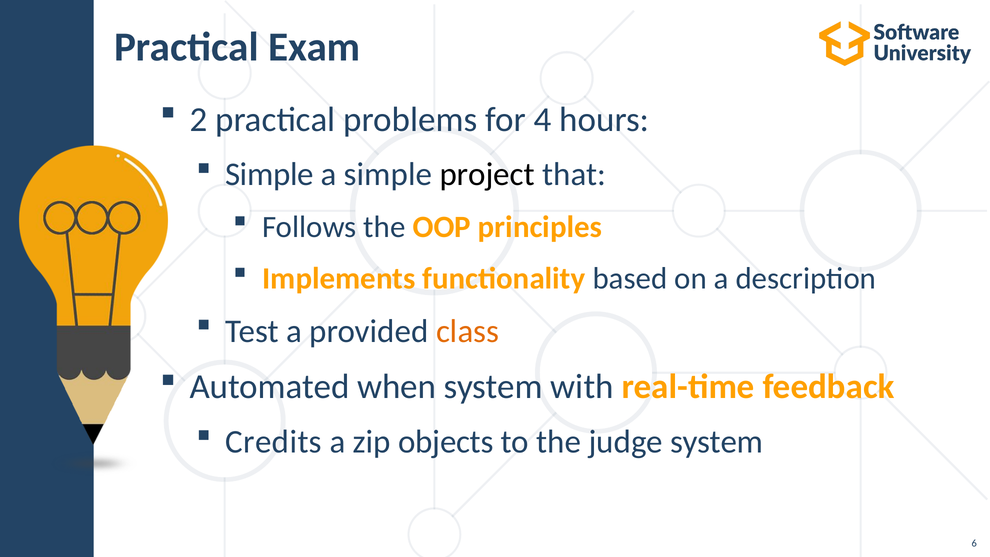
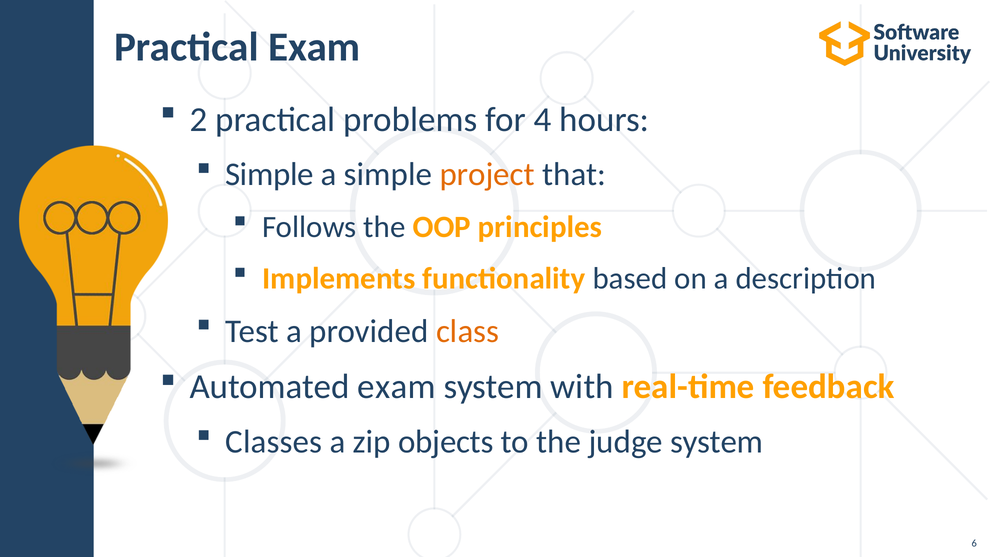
project colour: black -> orange (487, 175)
Automated when: when -> exam (396, 387)
Credits: Credits -> Classes (274, 442)
